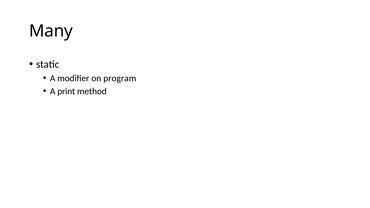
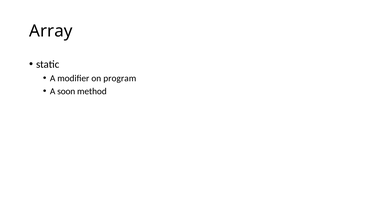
Many: Many -> Array (51, 31)
print: print -> soon (66, 91)
